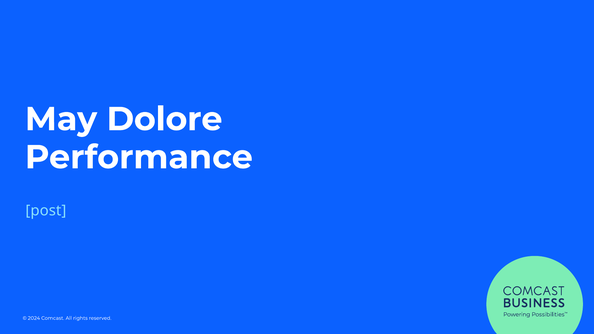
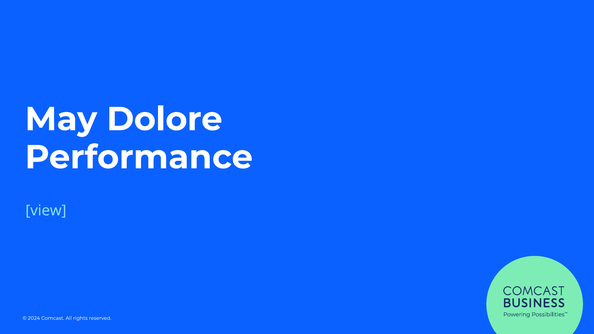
post: post -> view (46, 211)
